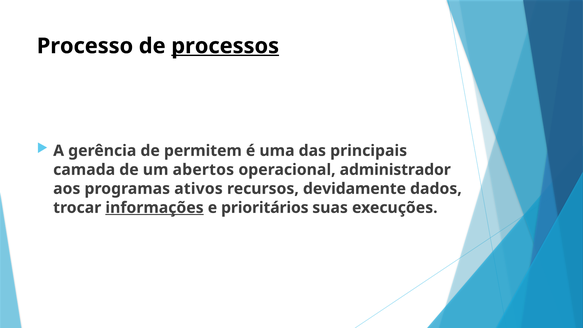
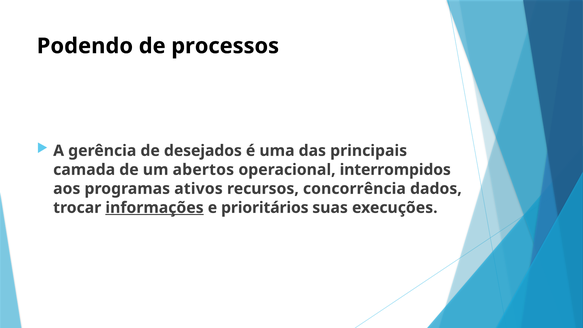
Processo: Processo -> Podendo (85, 46)
processos underline: present -> none (225, 46)
permitem: permitem -> desejados (203, 151)
administrador: administrador -> interrompidos (395, 170)
devidamente: devidamente -> concorrência (354, 189)
